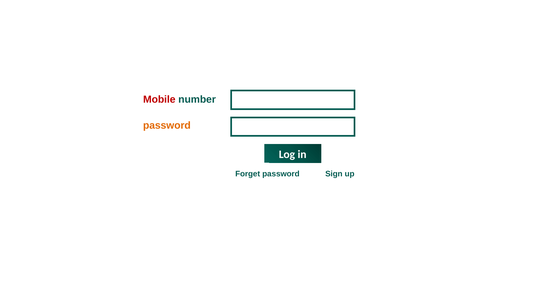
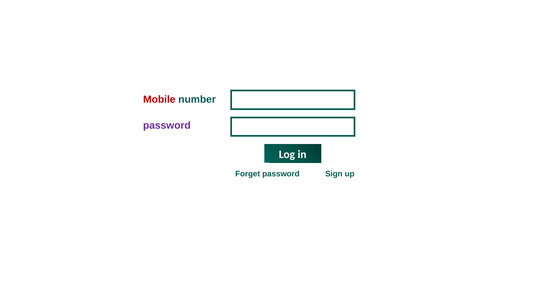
password colour: orange -> purple (167, 126)
